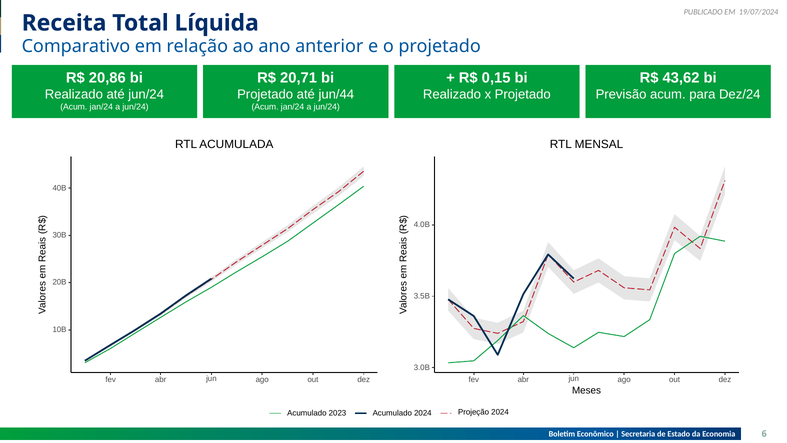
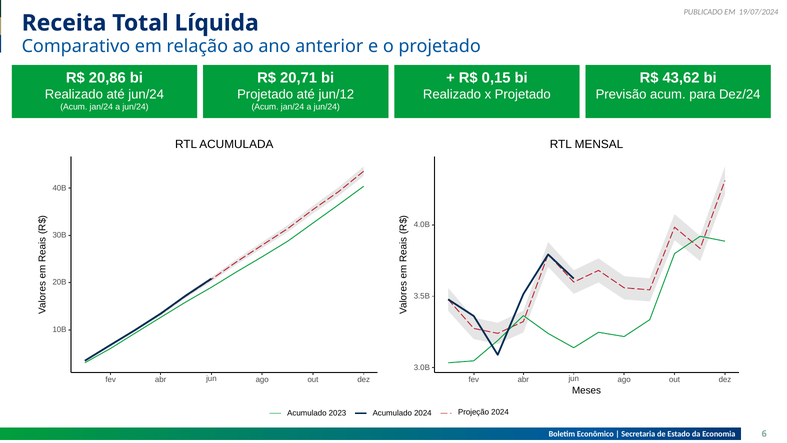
jun/44: jun/44 -> jun/12 (336, 94)
